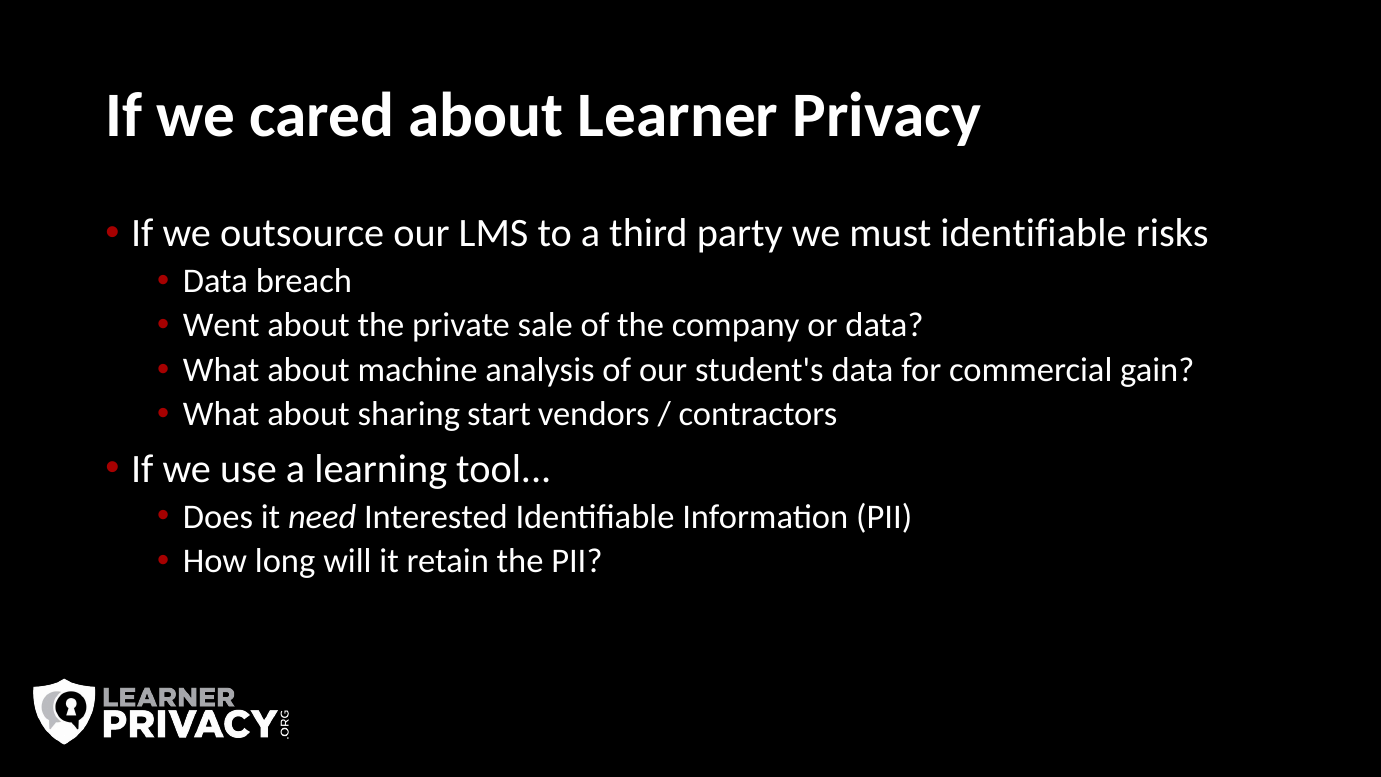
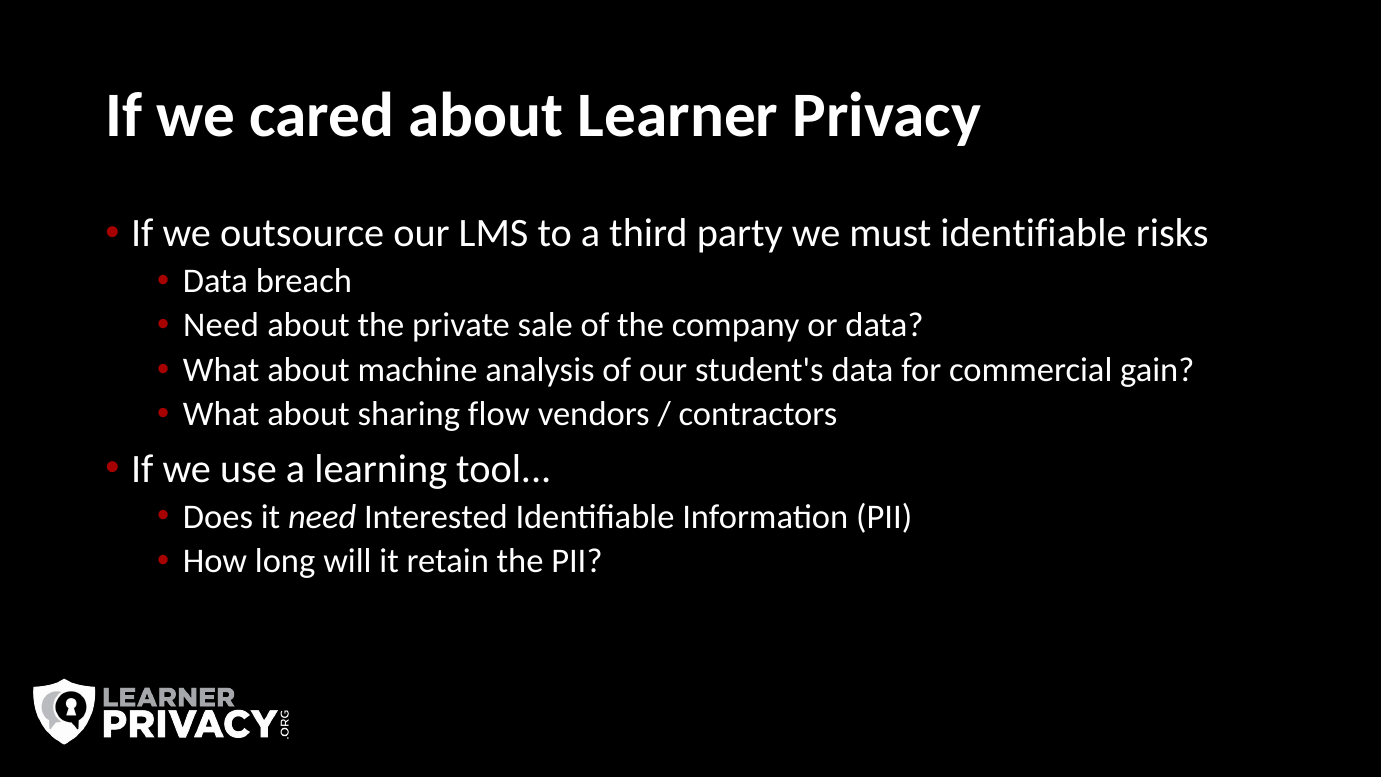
Went: Went -> Need (221, 325)
start: start -> flow (499, 414)
